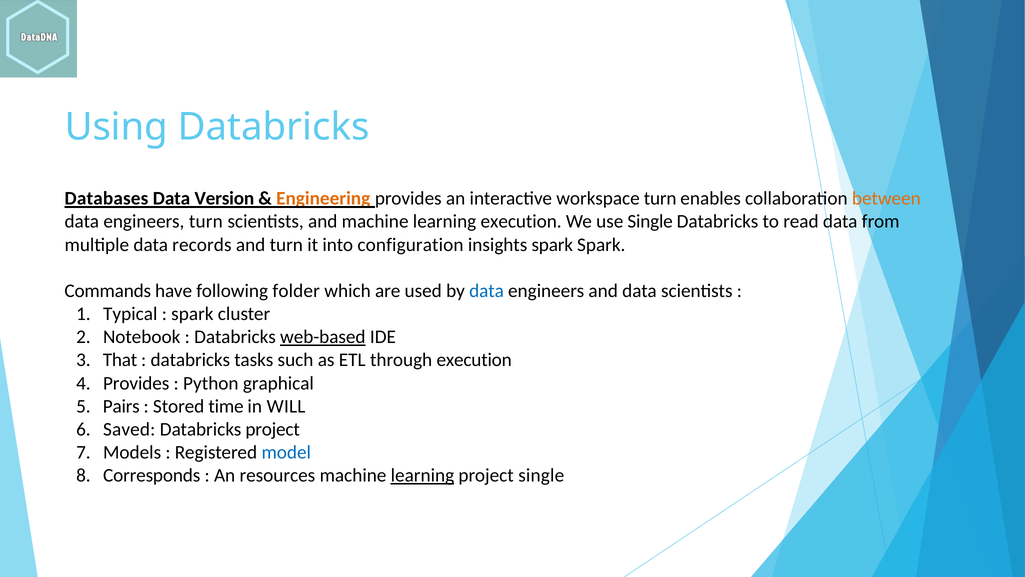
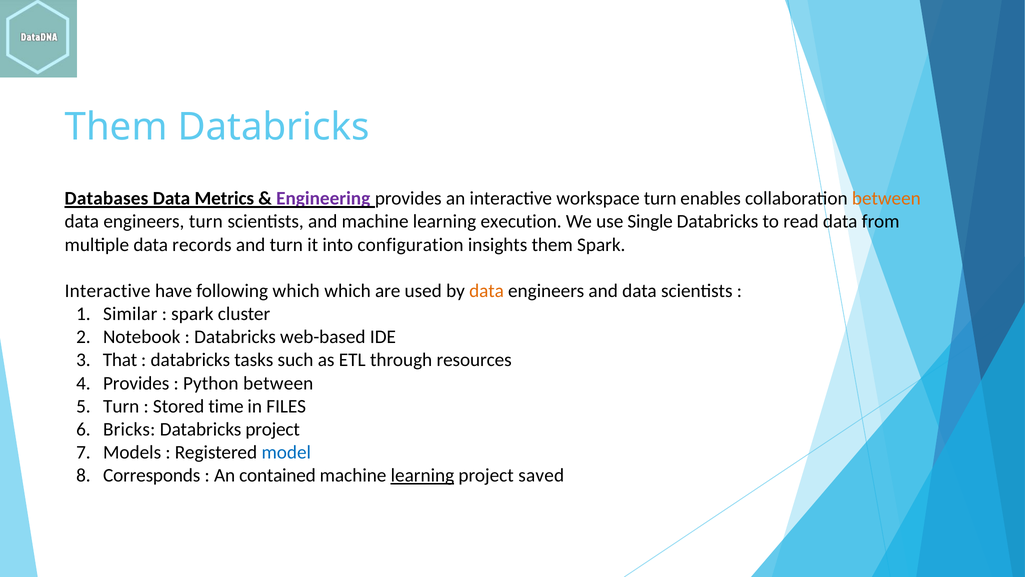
Using: Using -> Them (116, 127)
Version: Version -> Metrics (224, 198)
Engineering colour: orange -> purple (323, 198)
insights spark: spark -> them (552, 244)
Commands: Commands -> Interactive (108, 291)
following folder: folder -> which (296, 291)
data colour: blue -> orange (487, 291)
Typical: Typical -> Similar (130, 314)
web-based underline: present -> none (323, 337)
through execution: execution -> resources (474, 360)
Python graphical: graphical -> between (278, 383)
Pairs: Pairs -> Turn (121, 406)
WILL: WILL -> FILES (286, 406)
Saved: Saved -> Bricks (129, 429)
resources: resources -> contained (277, 475)
project single: single -> saved (541, 475)
